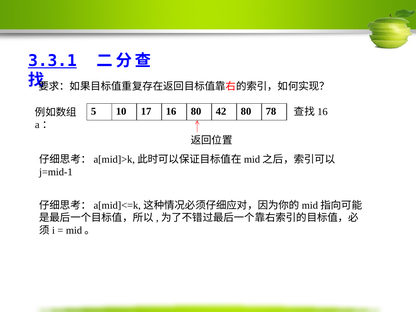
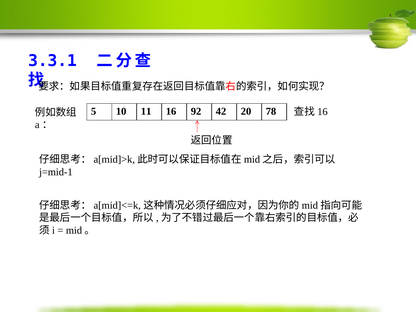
3.3.1 underline: present -> none (52, 61)
17: 17 -> 11 (146, 112)
16 80: 80 -> 92 (196, 112)
42 80: 80 -> 20 (246, 112)
